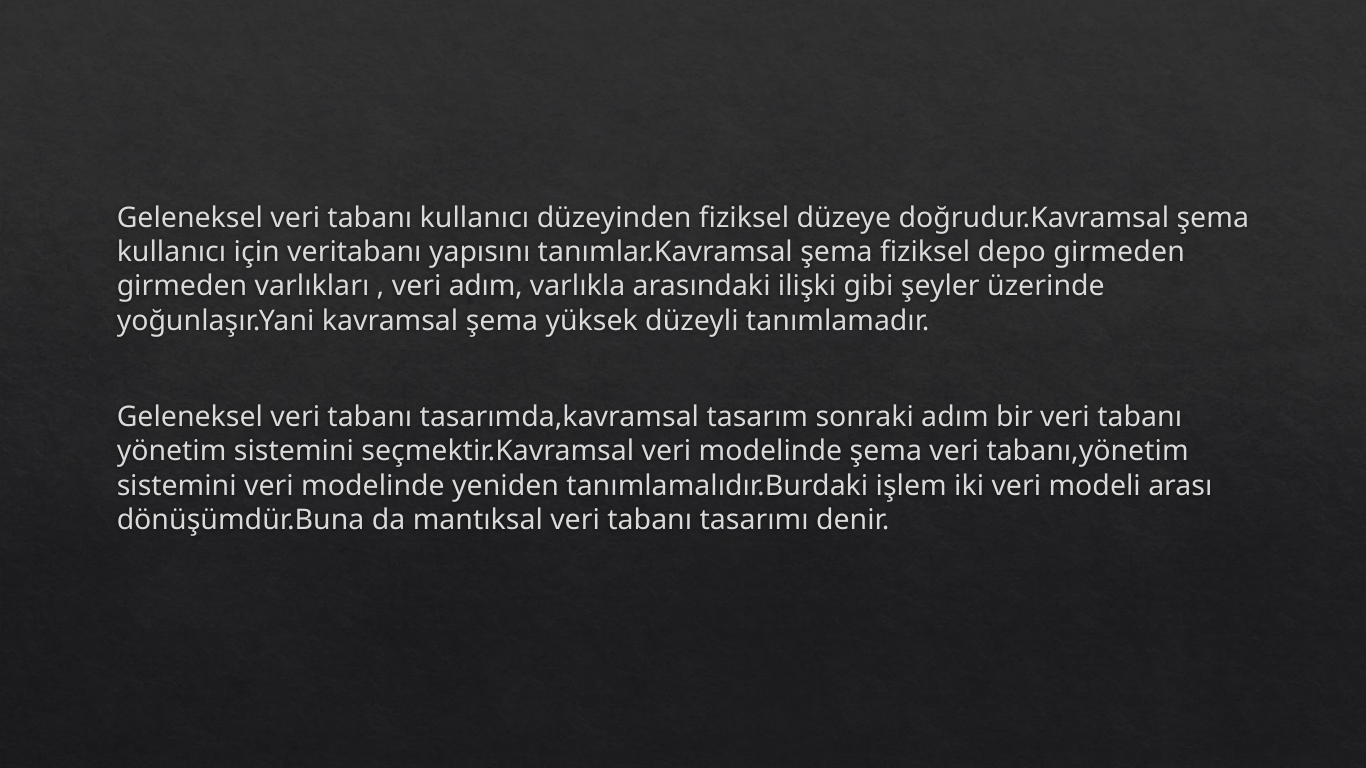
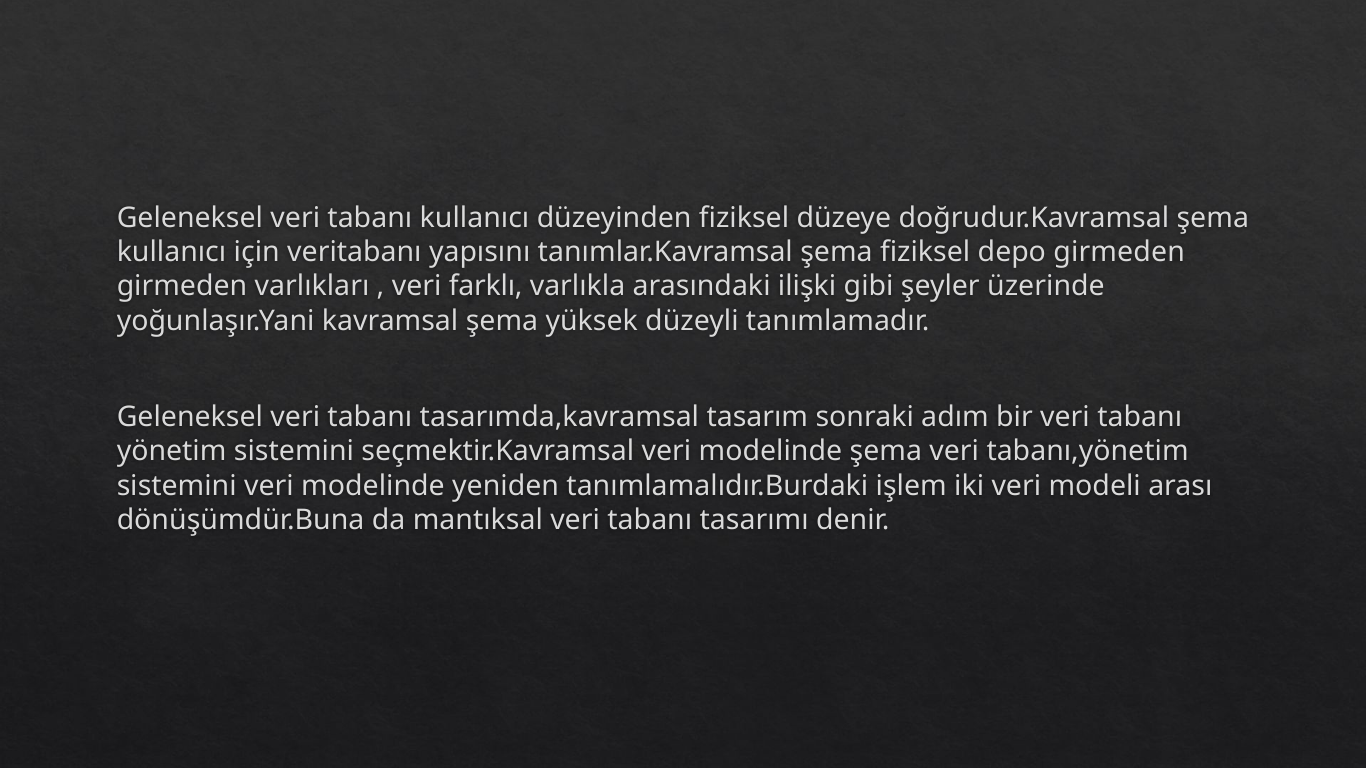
veri adım: adım -> farklı (486, 287)
